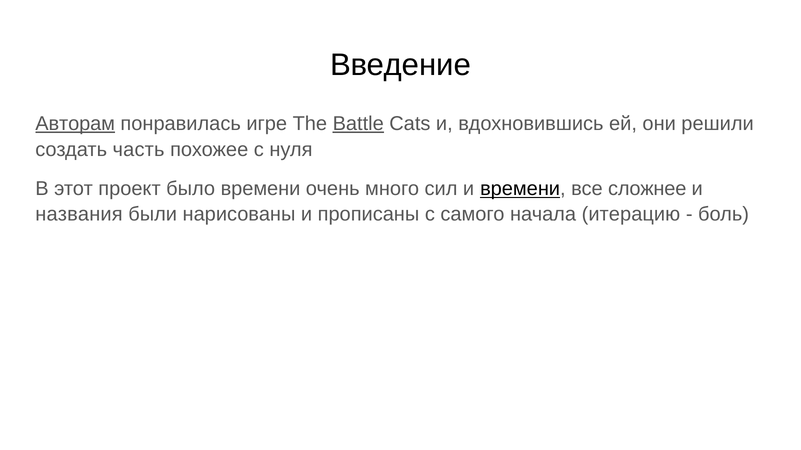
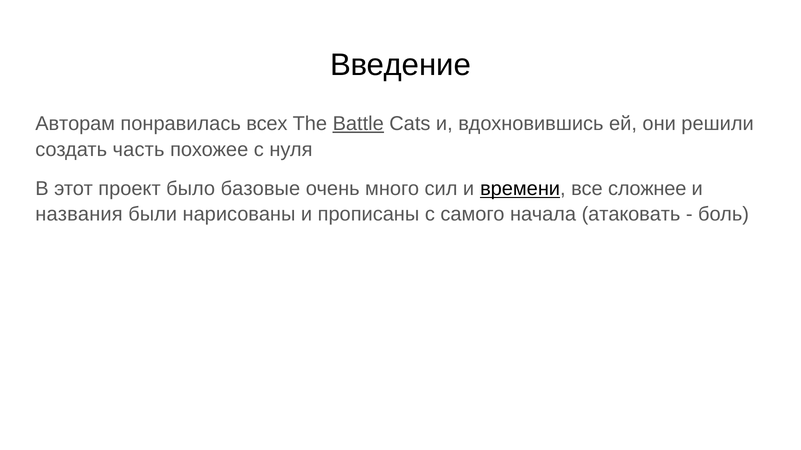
Авторам underline: present -> none (75, 124)
игре: игре -> всех (267, 124)
было времени: времени -> базовые (260, 189)
итерацию: итерацию -> атаковать (631, 214)
